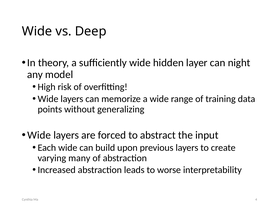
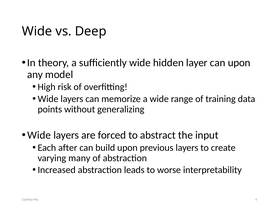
can night: night -> upon (239, 63)
Each wide: wide -> after (68, 148)
